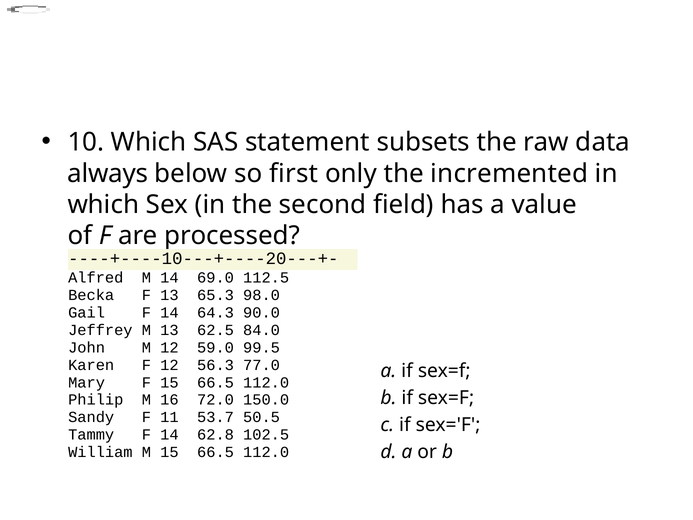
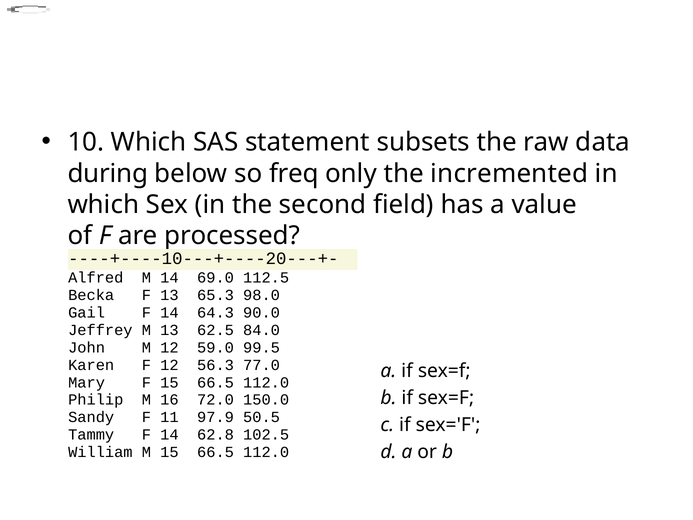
always: always -> during (108, 173)
first: first -> freq (294, 173)
53.7: 53.7 -> 97.9 (215, 417)
